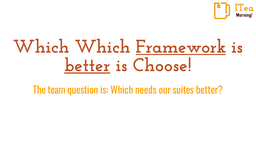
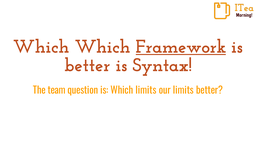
better underline: present -> none (87, 65)
Choose: Choose -> Syntax (162, 65)
Which needs: needs -> limits (146, 90)
our suites: suites -> limits (183, 90)
